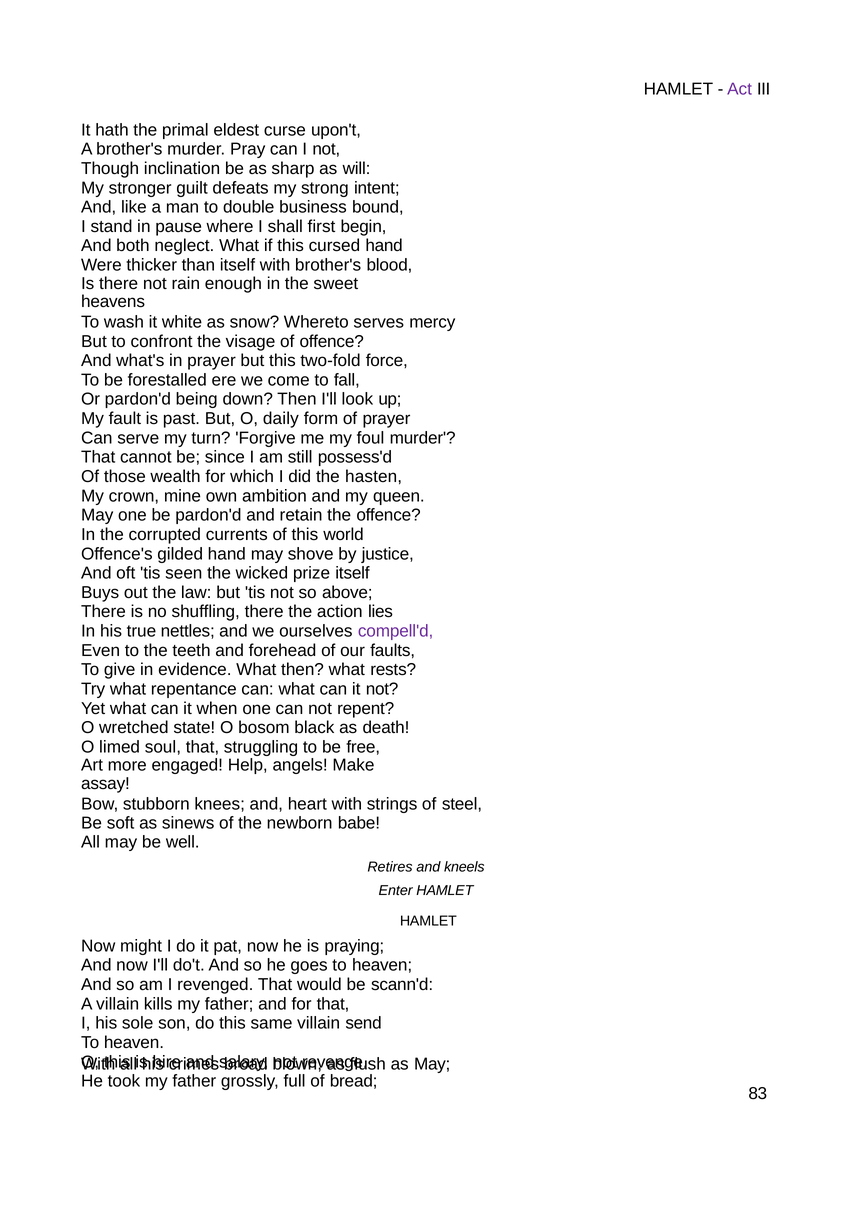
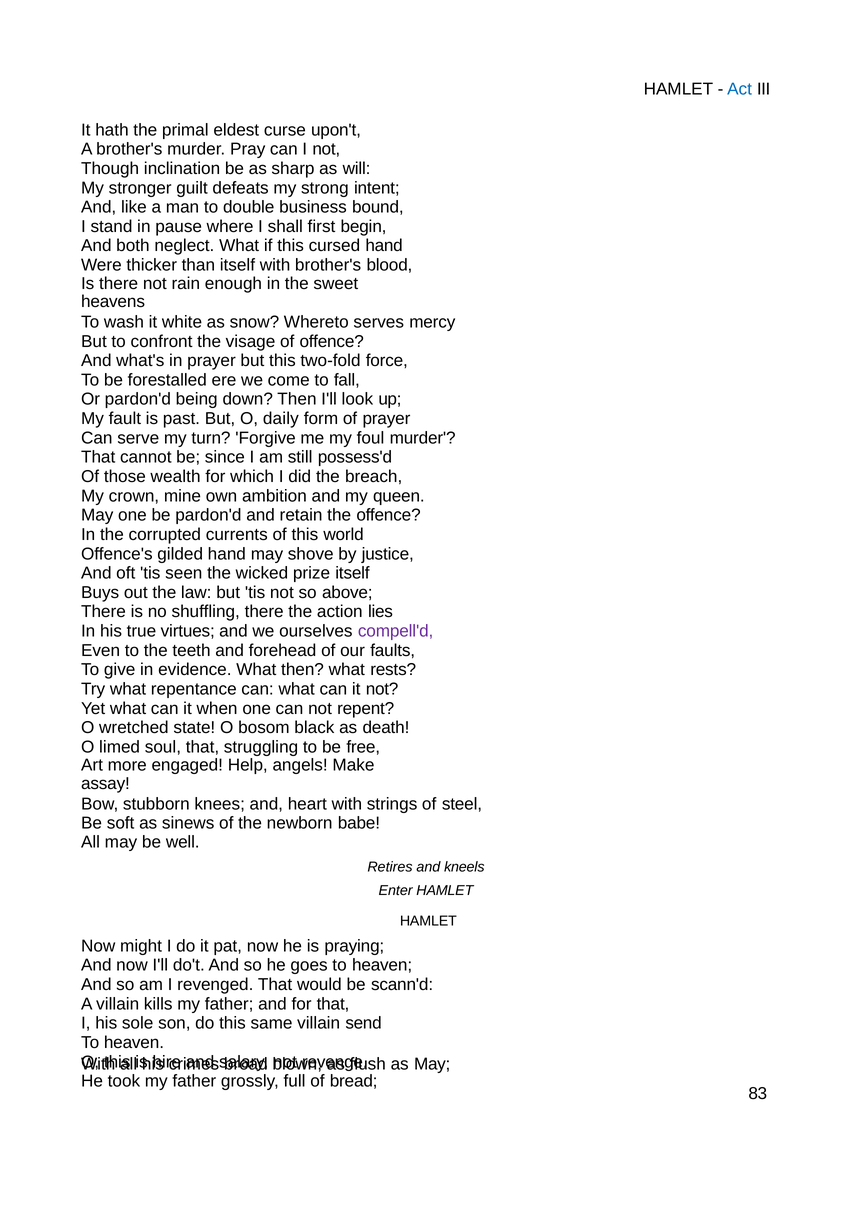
Act colour: purple -> blue (740, 89)
hasten: hasten -> breach (374, 476)
nettles: nettles -> virtues (188, 631)
